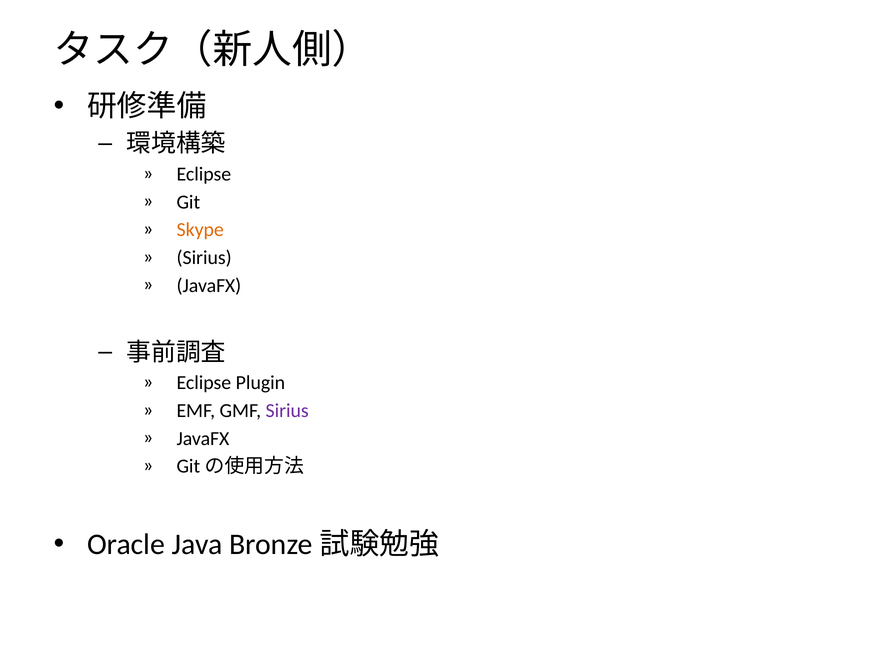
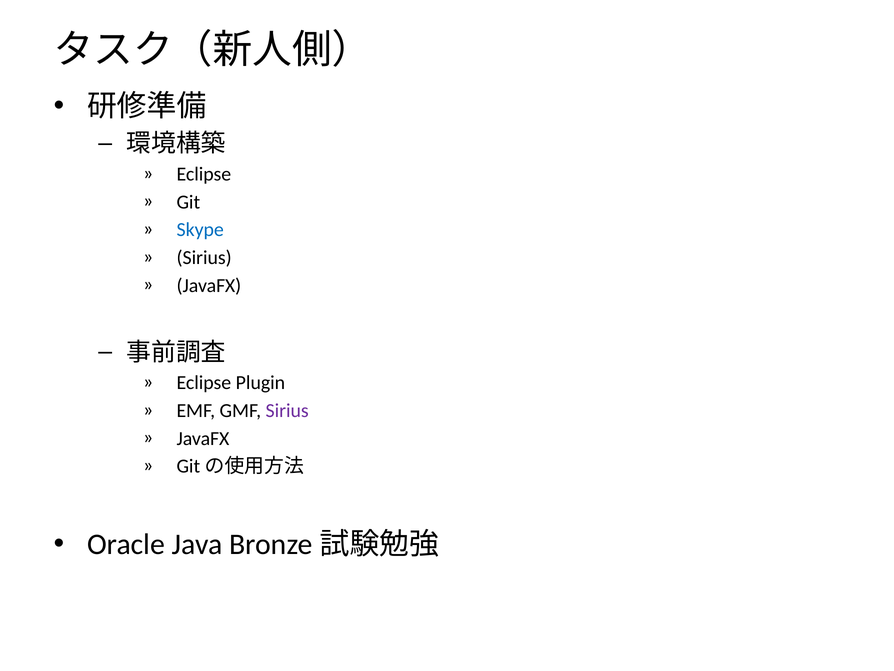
Skype colour: orange -> blue (200, 230)
